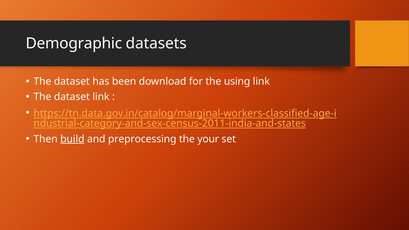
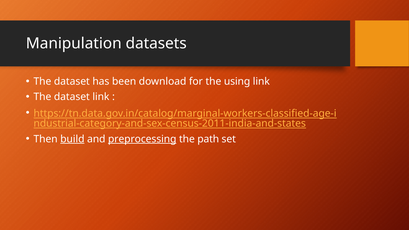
Demographic: Demographic -> Manipulation (74, 43)
preprocessing underline: none -> present (142, 139)
your: your -> path (208, 139)
